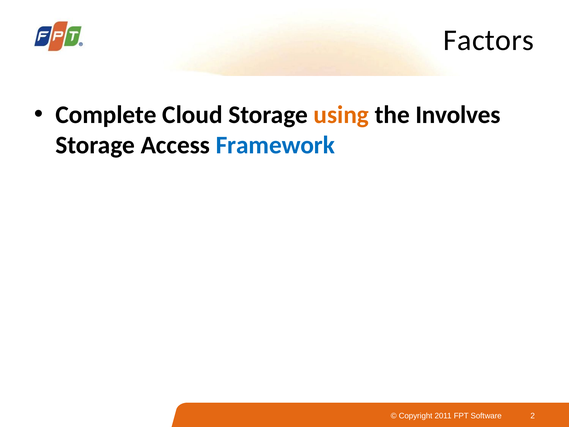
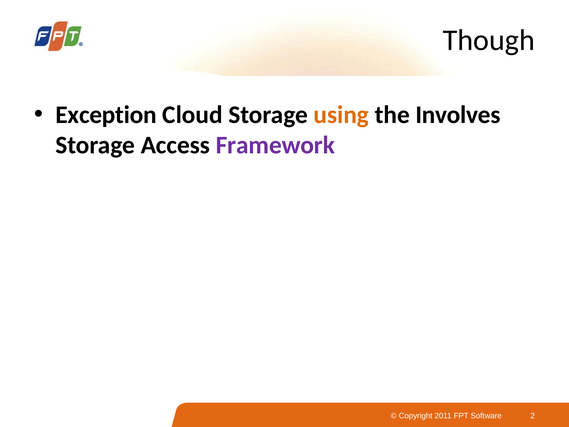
Factors: Factors -> Though (489, 40)
Complete: Complete -> Exception (106, 115)
Framework colour: blue -> purple (275, 145)
